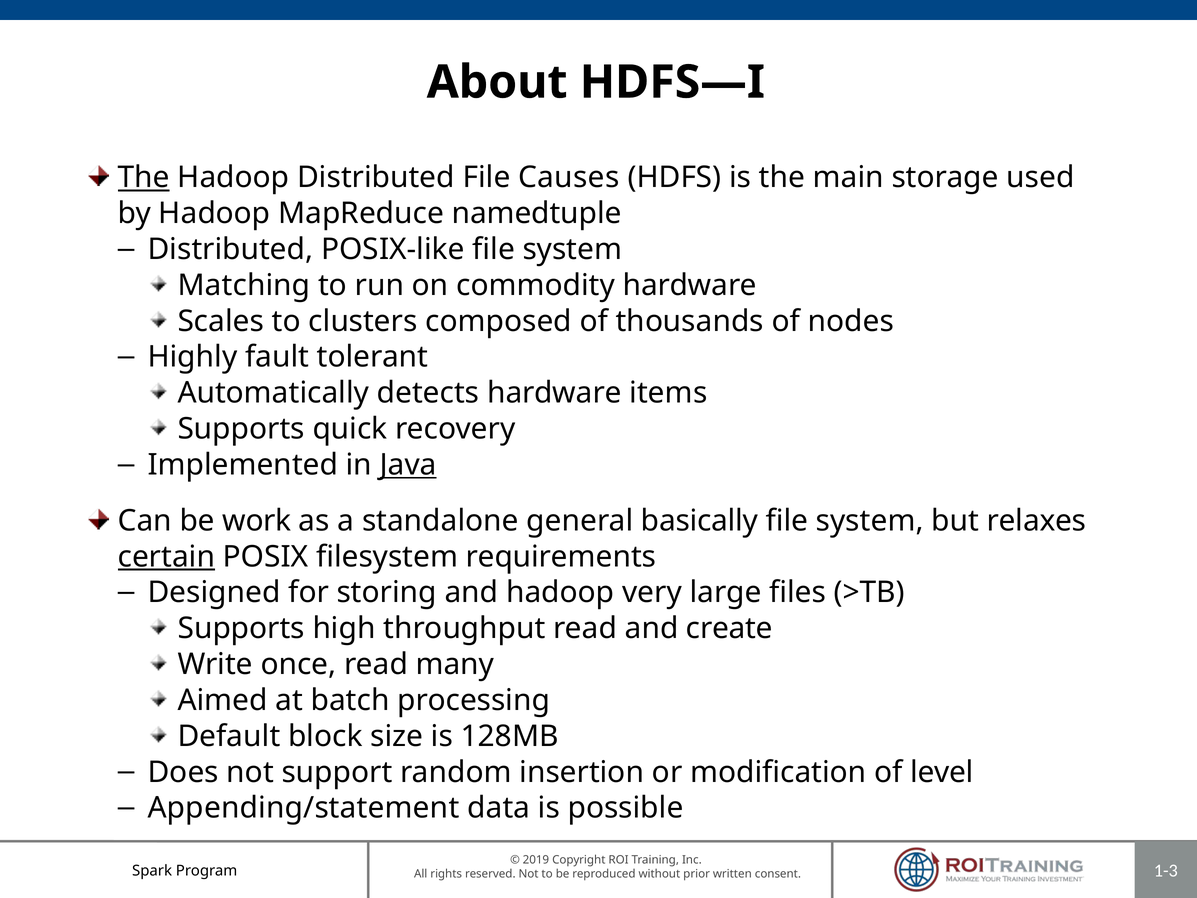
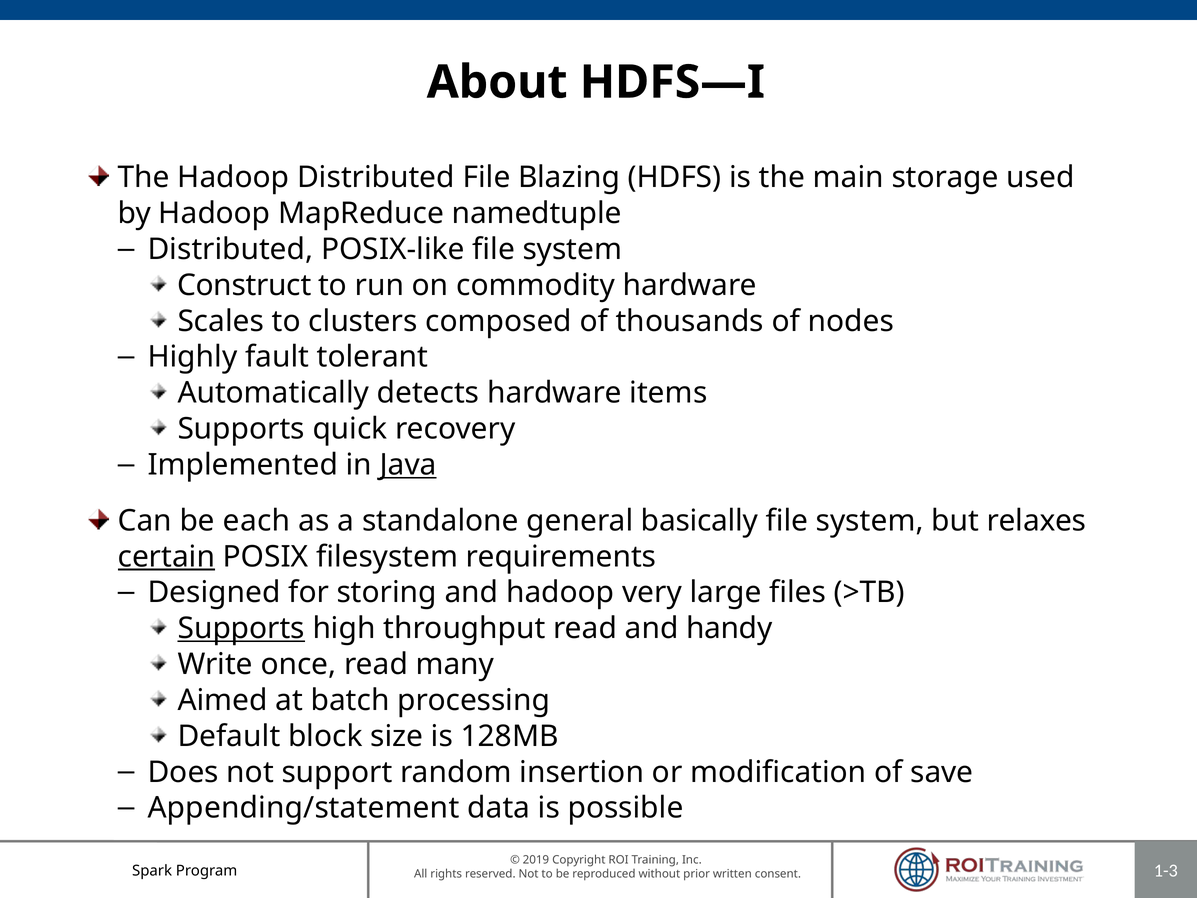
The underline: present -> none (144, 177)
Causes: Causes -> Blazing (569, 177)
Matching: Matching -> Construct (244, 285)
work: work -> each (257, 521)
Supports underline: none -> present (241, 628)
create: create -> handy (729, 628)
level: level -> save (942, 772)
